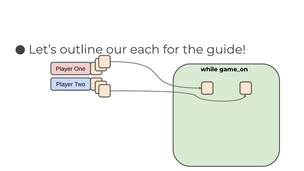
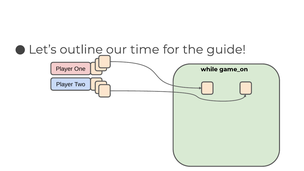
each: each -> time (145, 50)
